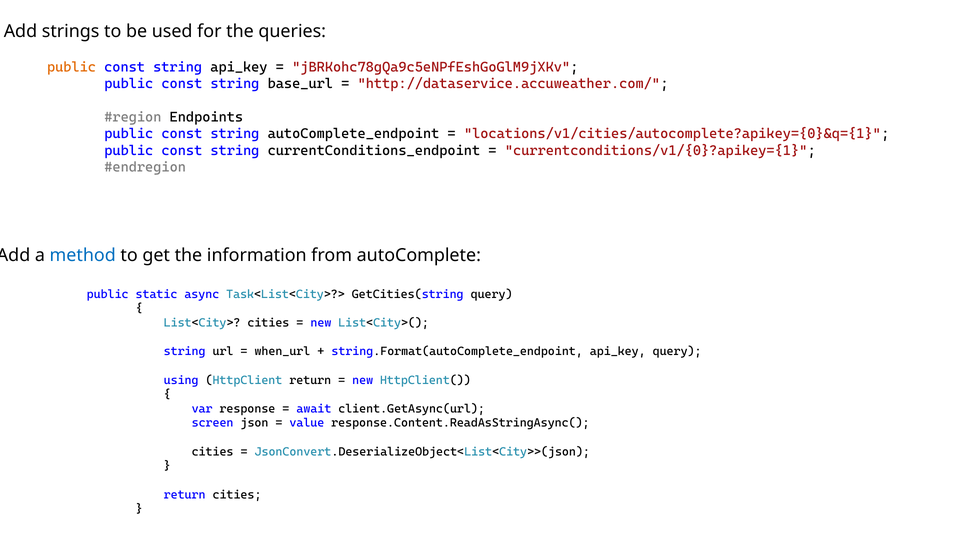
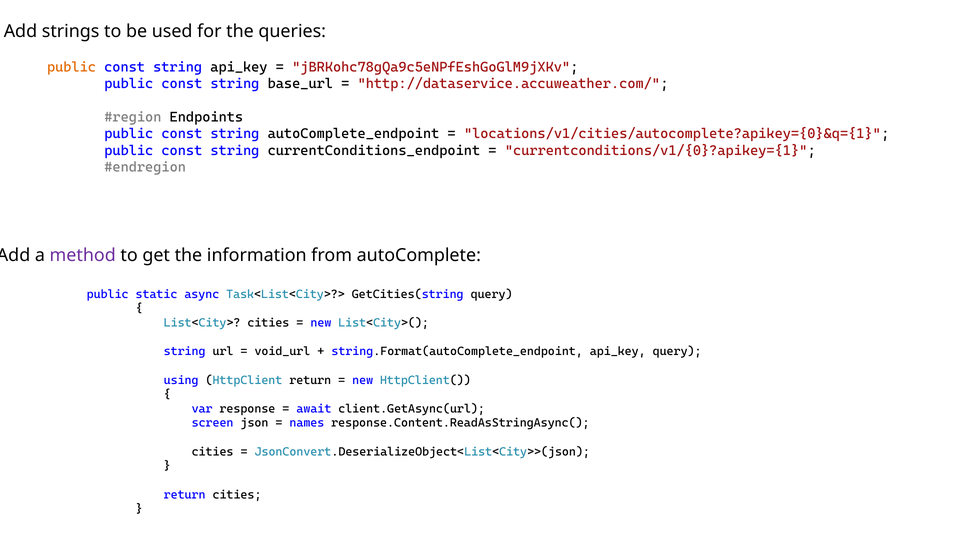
method colour: blue -> purple (83, 255)
when_url: when_url -> void_url (282, 352)
value: value -> names (307, 423)
